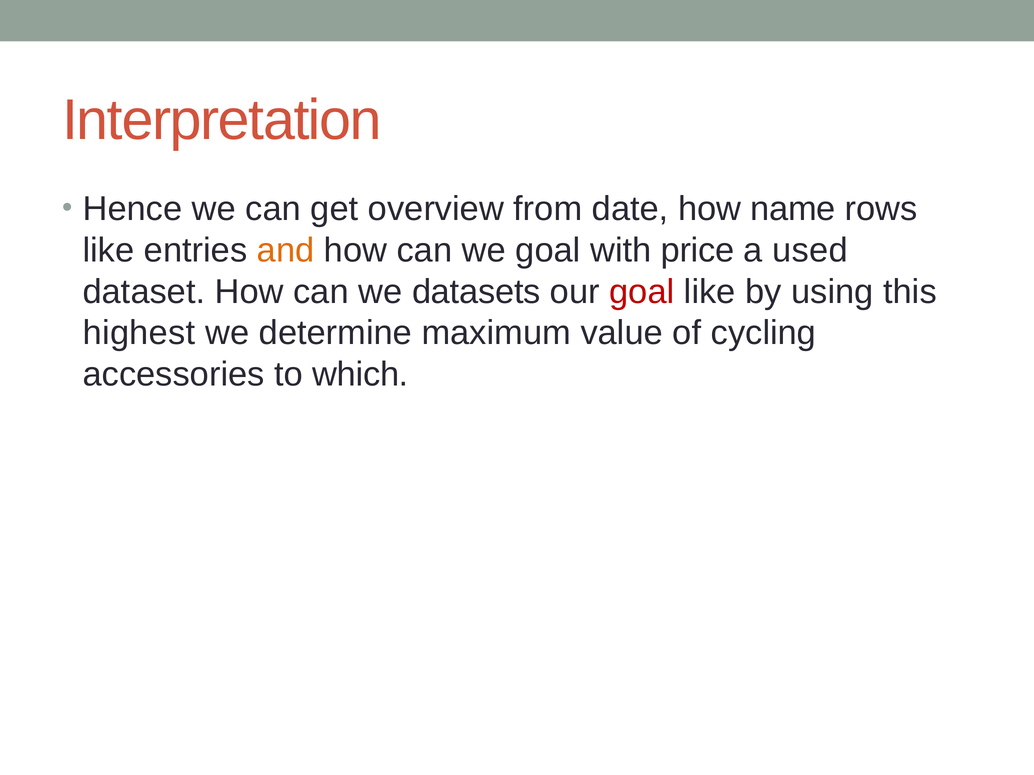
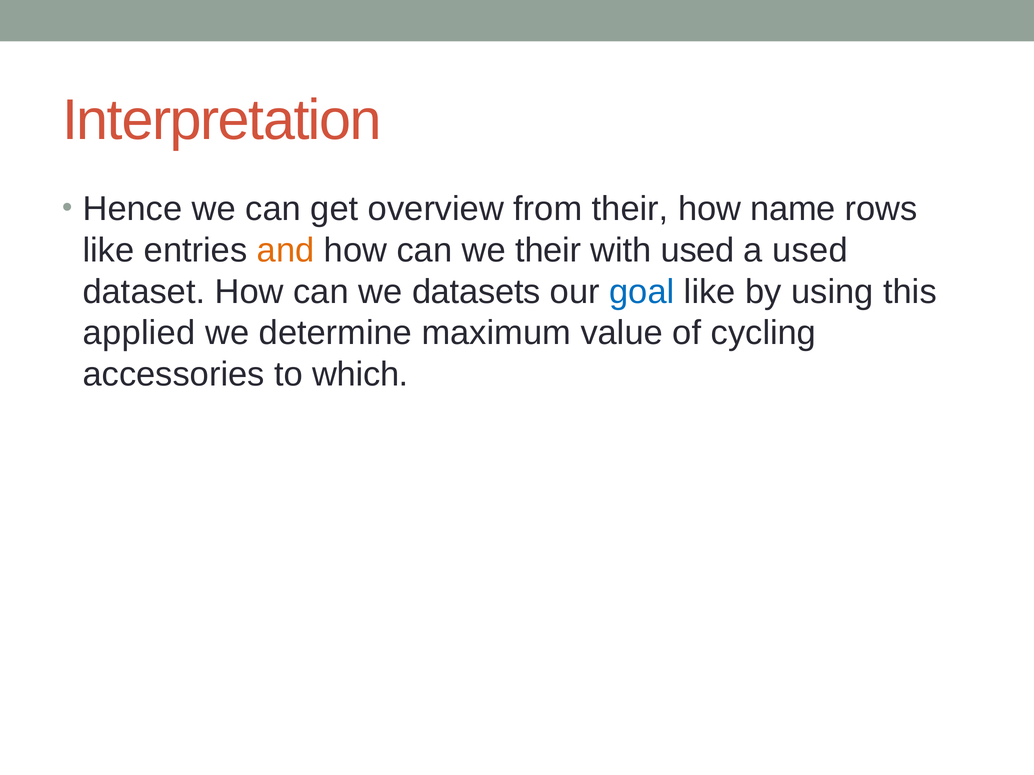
from date: date -> their (630, 209)
we goal: goal -> their (548, 251)
with price: price -> used (698, 251)
goal colour: red -> blue (642, 292)
highest: highest -> applied (139, 333)
